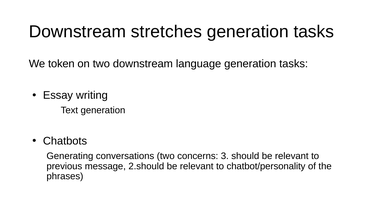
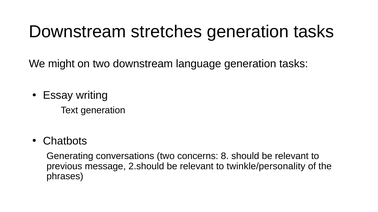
token: token -> might (61, 64)
3: 3 -> 8 (225, 156)
chatbot/personality: chatbot/personality -> twinkle/personality (266, 167)
